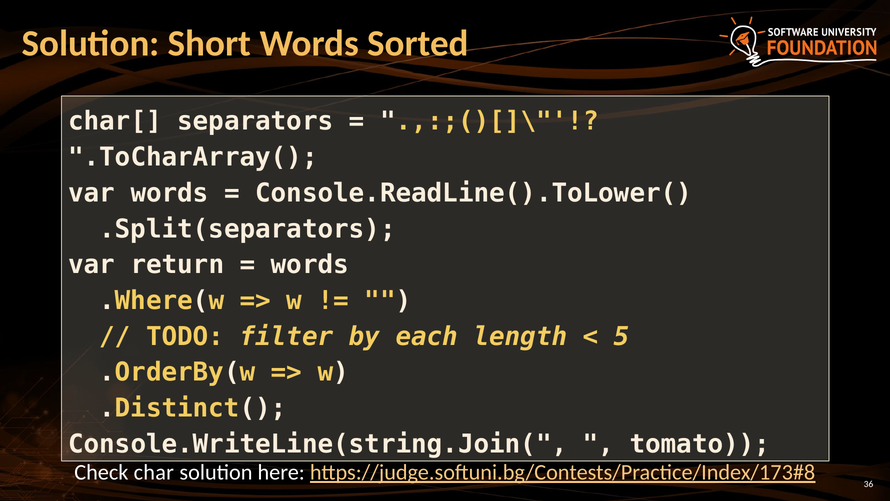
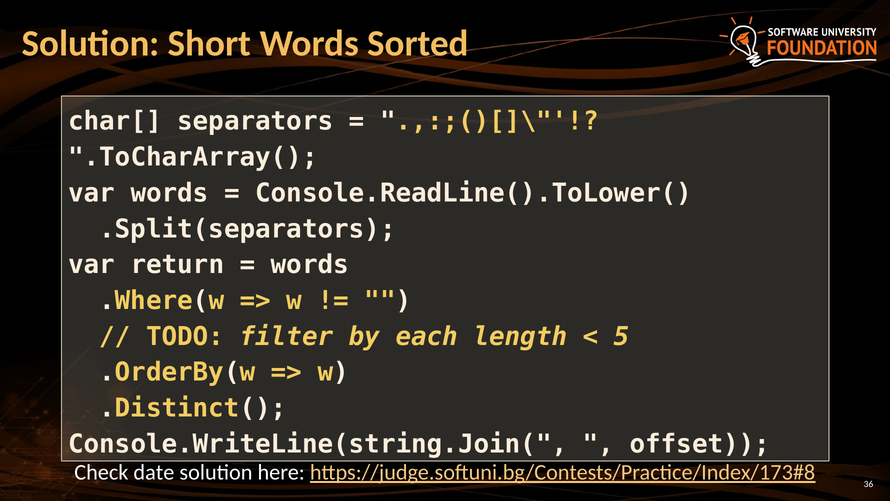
tomato: tomato -> offset (700, 444)
char: char -> date (154, 472)
